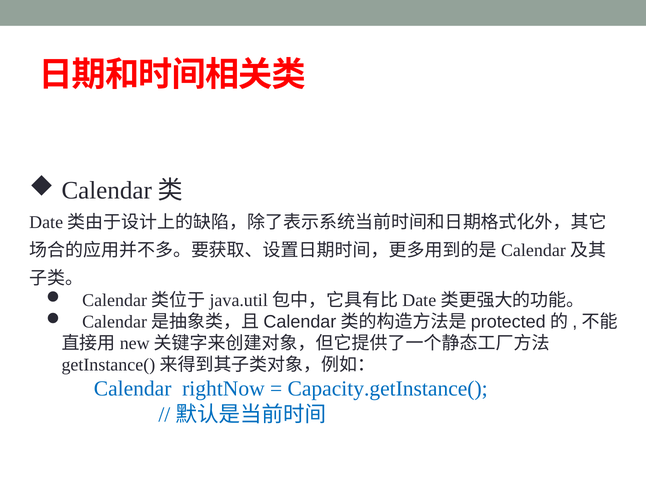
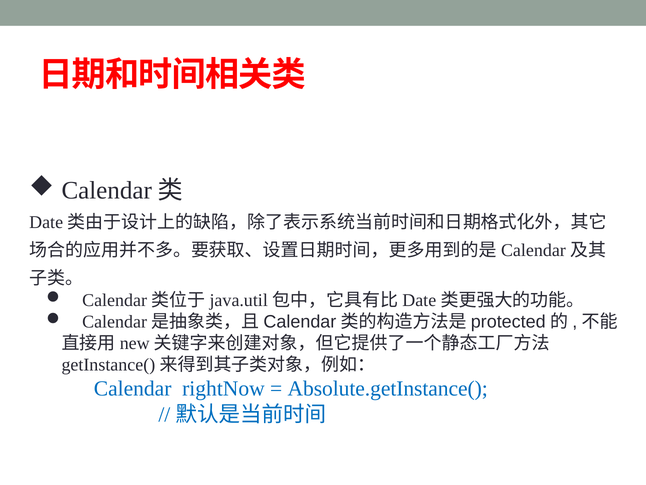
Capacity.getInstance(: Capacity.getInstance( -> Absolute.getInstance( (388, 388)
